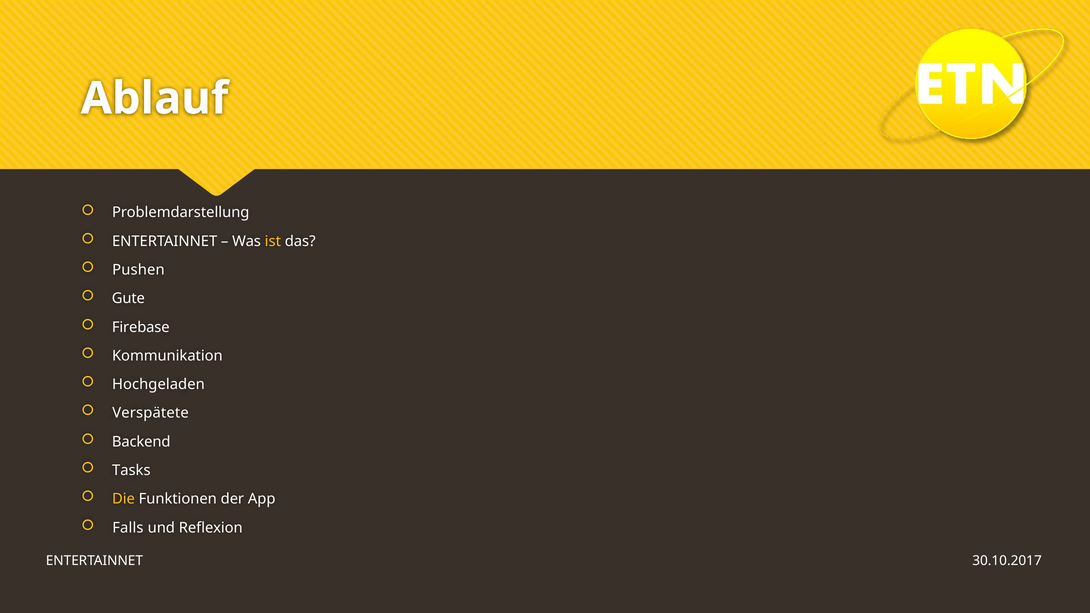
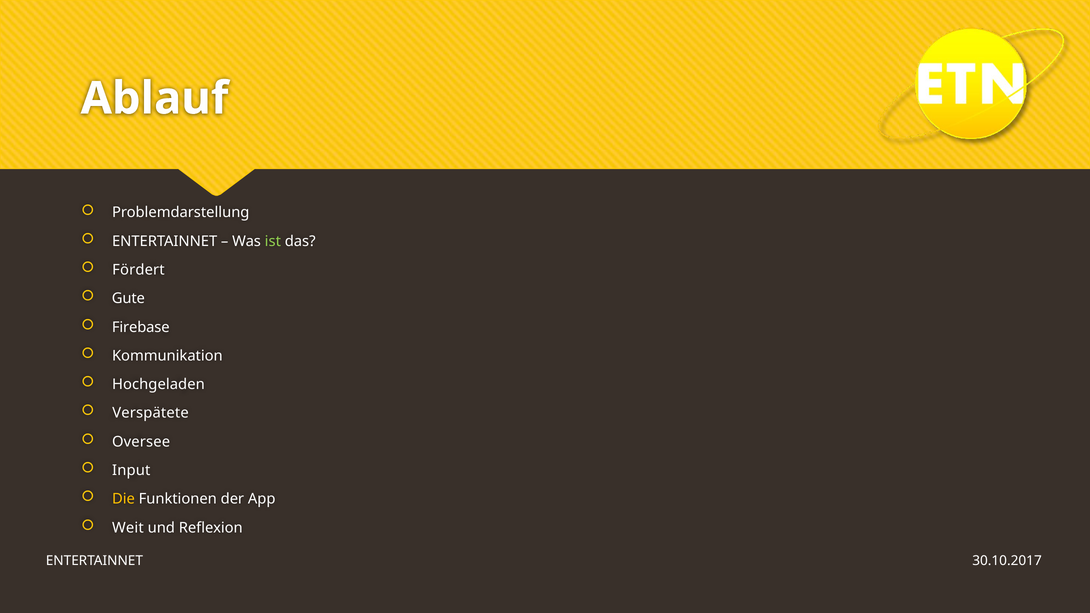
ist colour: yellow -> light green (273, 241)
Pushen: Pushen -> Fördert (138, 270)
Backend: Backend -> Oversee (141, 442)
Tasks: Tasks -> Input (131, 470)
Falls: Falls -> Weit (128, 528)
